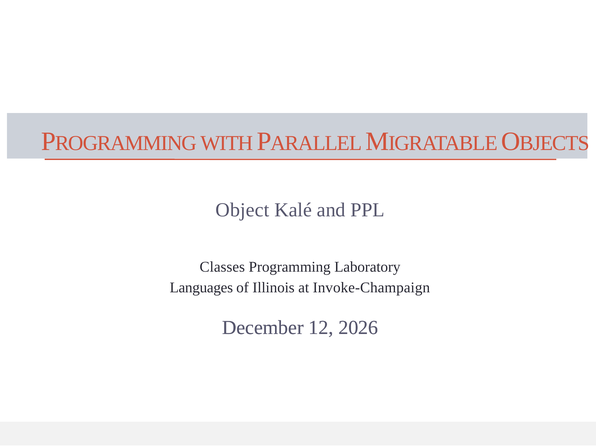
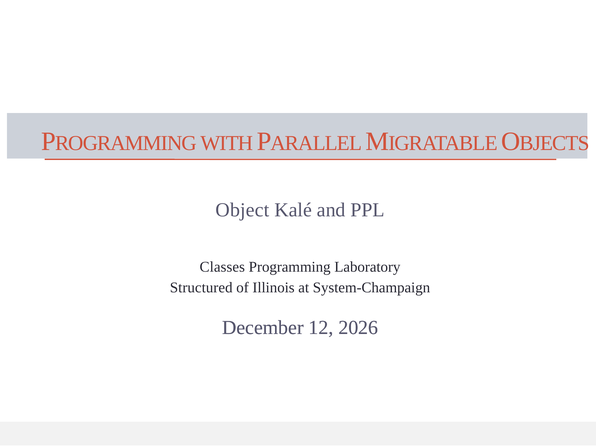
Languages: Languages -> Structured (201, 288)
Invoke-Champaign: Invoke-Champaign -> System-Champaign (371, 288)
